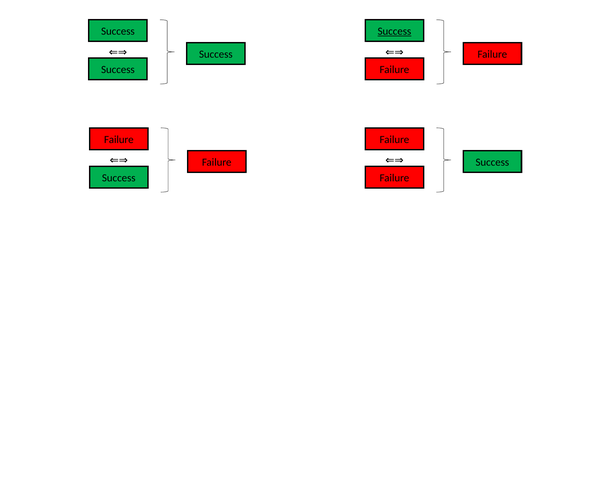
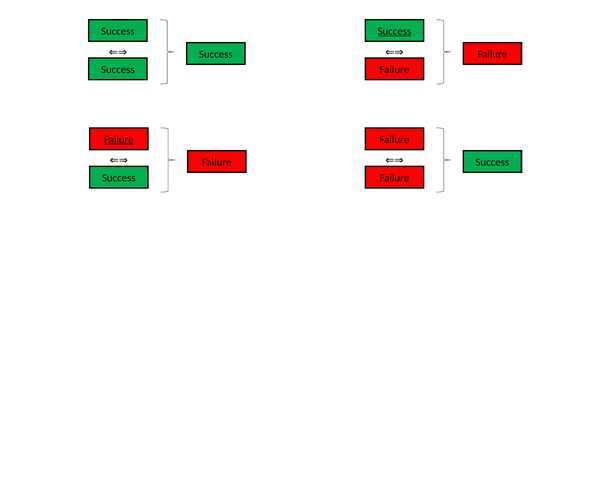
Failure underline: none -> present (119, 139)
